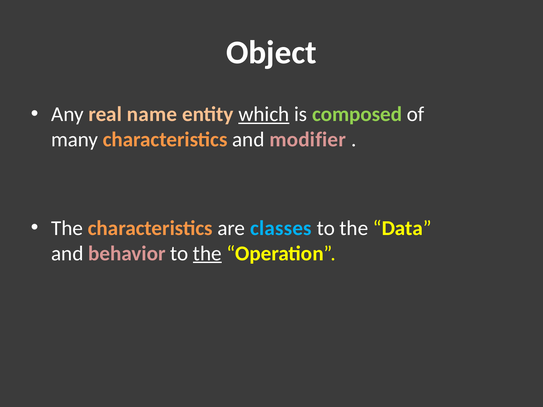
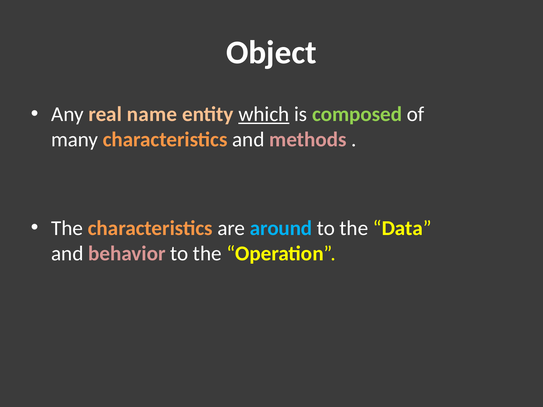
modifier: modifier -> methods (308, 140)
classes: classes -> around (281, 228)
the underline: present -> none (207, 254)
